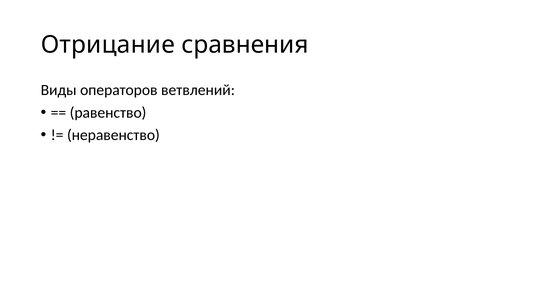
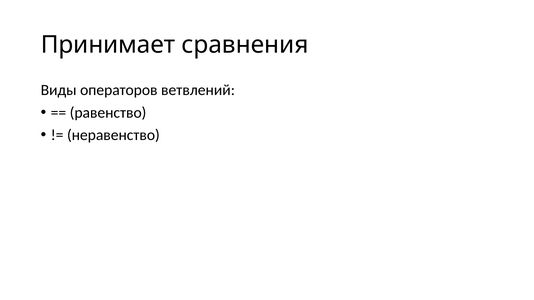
Отрицание: Отрицание -> Принимает (108, 45)
